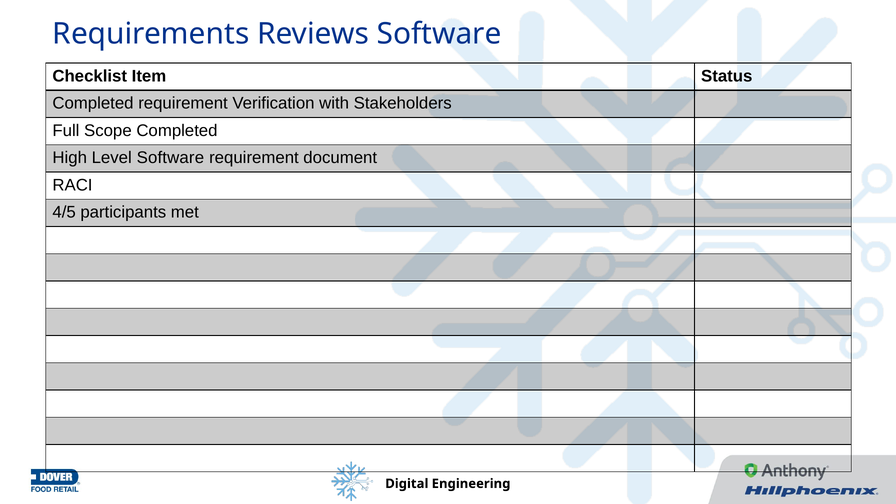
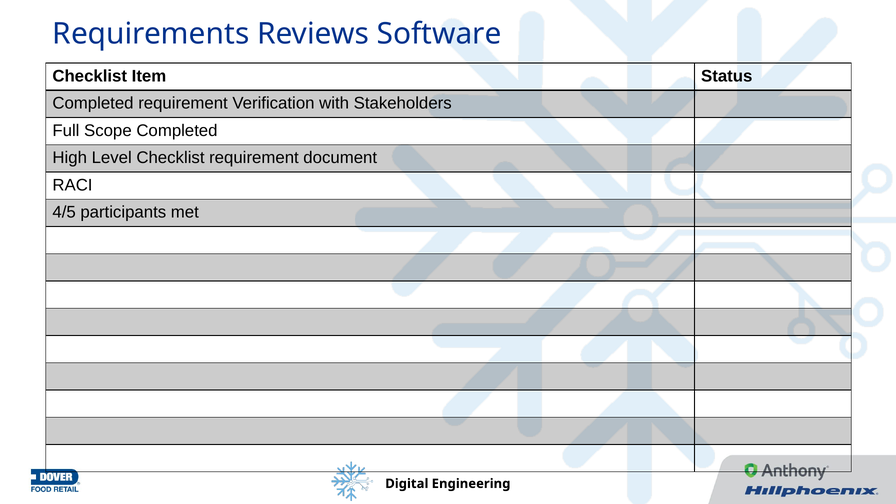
Level Software: Software -> Checklist (170, 158)
